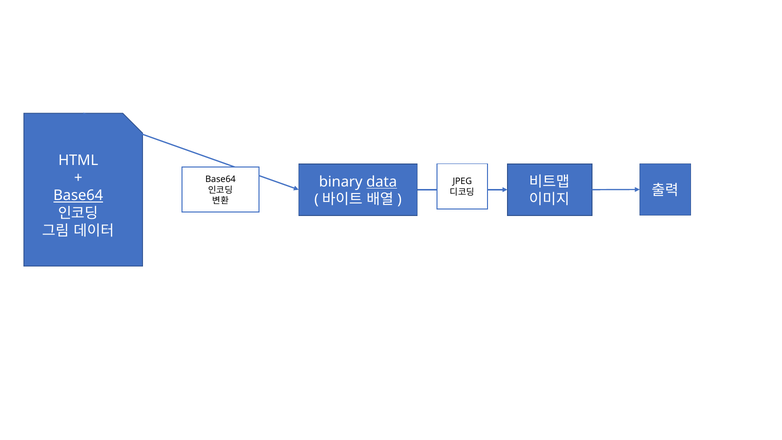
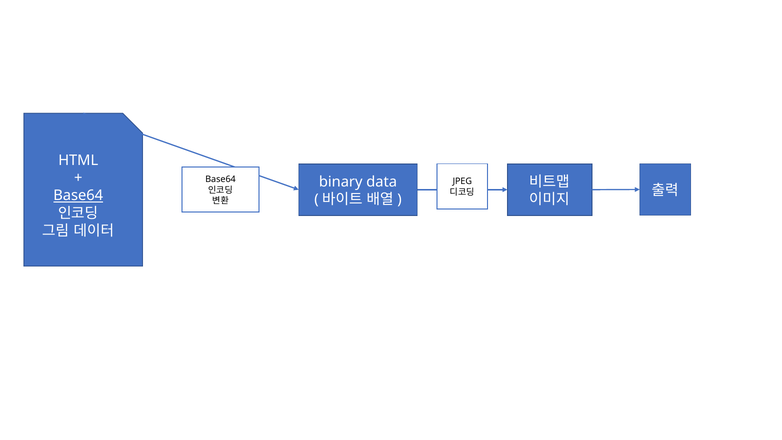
data underline: present -> none (382, 182)
